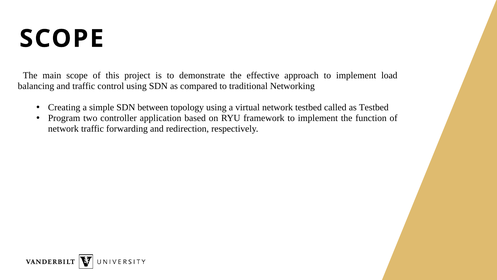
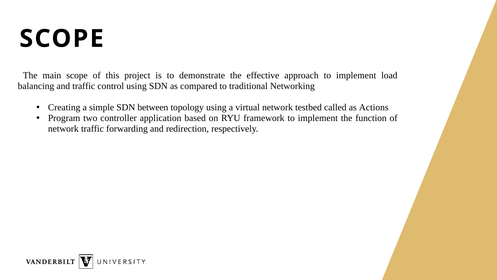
as Testbed: Testbed -> Actions (374, 107)
